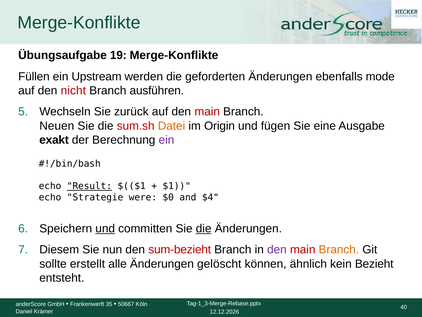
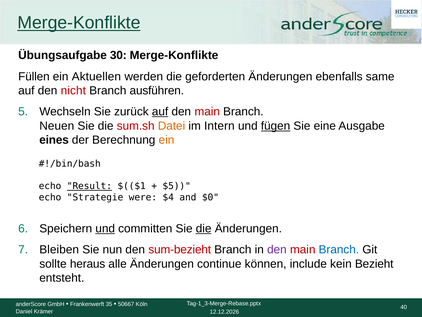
Merge-Konflikte underline: none -> present (79, 23)
19: 19 -> 30 (118, 55)
Upstream: Upstream -> Aktuellen (96, 76)
mode: mode -> same (380, 76)
auf underline: none -> present (160, 112)
Origin: Origin -> Intern (219, 126)
fügen underline: none -> present (276, 126)
exakt: exakt -> eines (54, 140)
ein colour: purple -> orange (166, 140)
$1: $1 -> $5 (177, 186)
$0: $0 -> $4 (168, 197)
$4: $4 -> $0 (210, 197)
Diesem: Diesem -> Bleiben (59, 249)
Branch colour: orange -> blue (339, 249)
erstellt: erstellt -> heraus (88, 263)
gelöscht: gelöscht -> continue (219, 263)
ähnlich: ähnlich -> include (308, 263)
